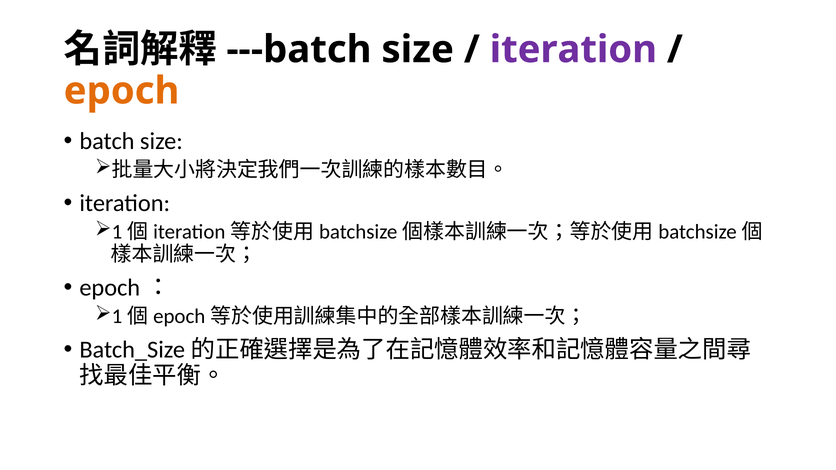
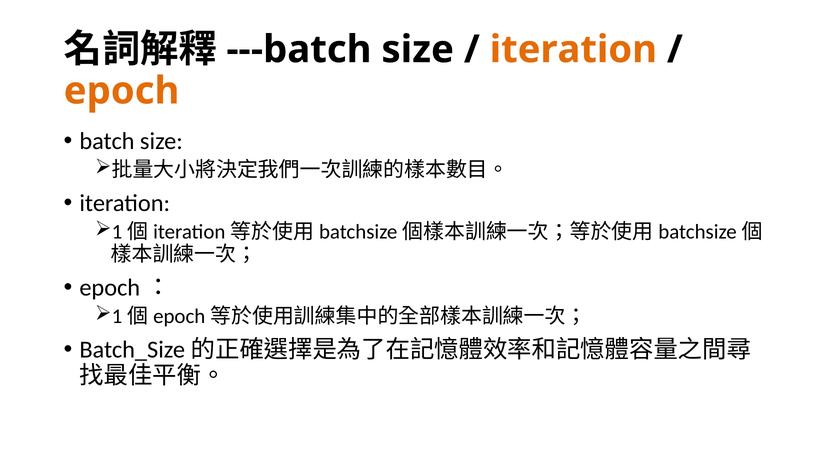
iteration colour: purple -> orange (573, 50)
